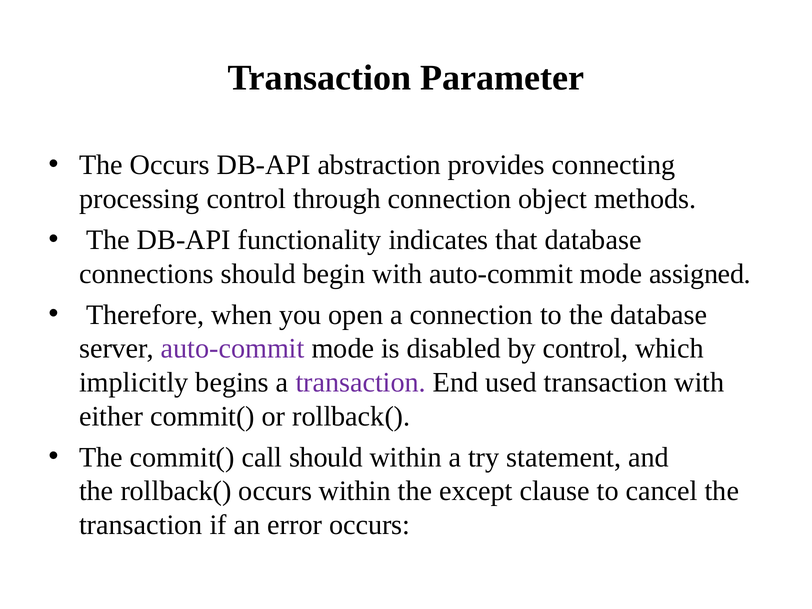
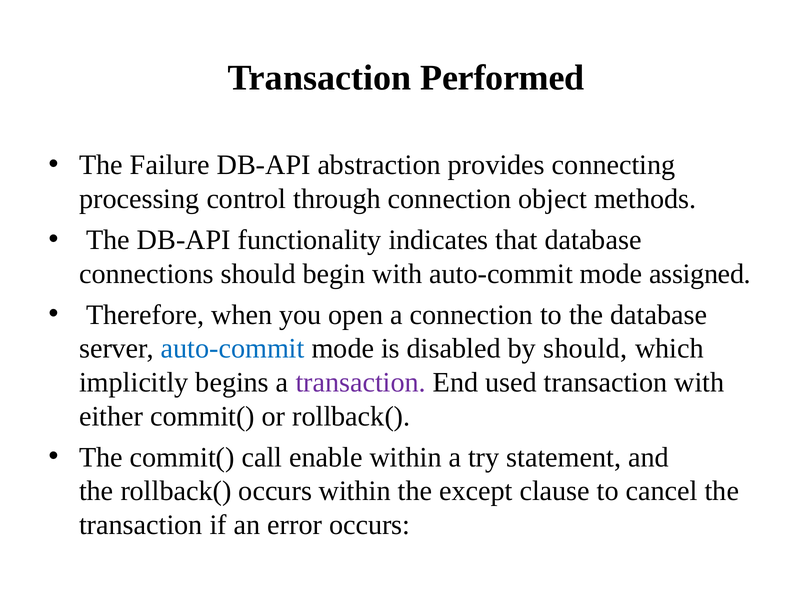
Parameter: Parameter -> Performed (502, 78)
The Occurs: Occurs -> Failure (170, 165)
auto-commit colour: purple -> blue (233, 349)
by control: control -> should (585, 349)
call should: should -> enable (326, 457)
